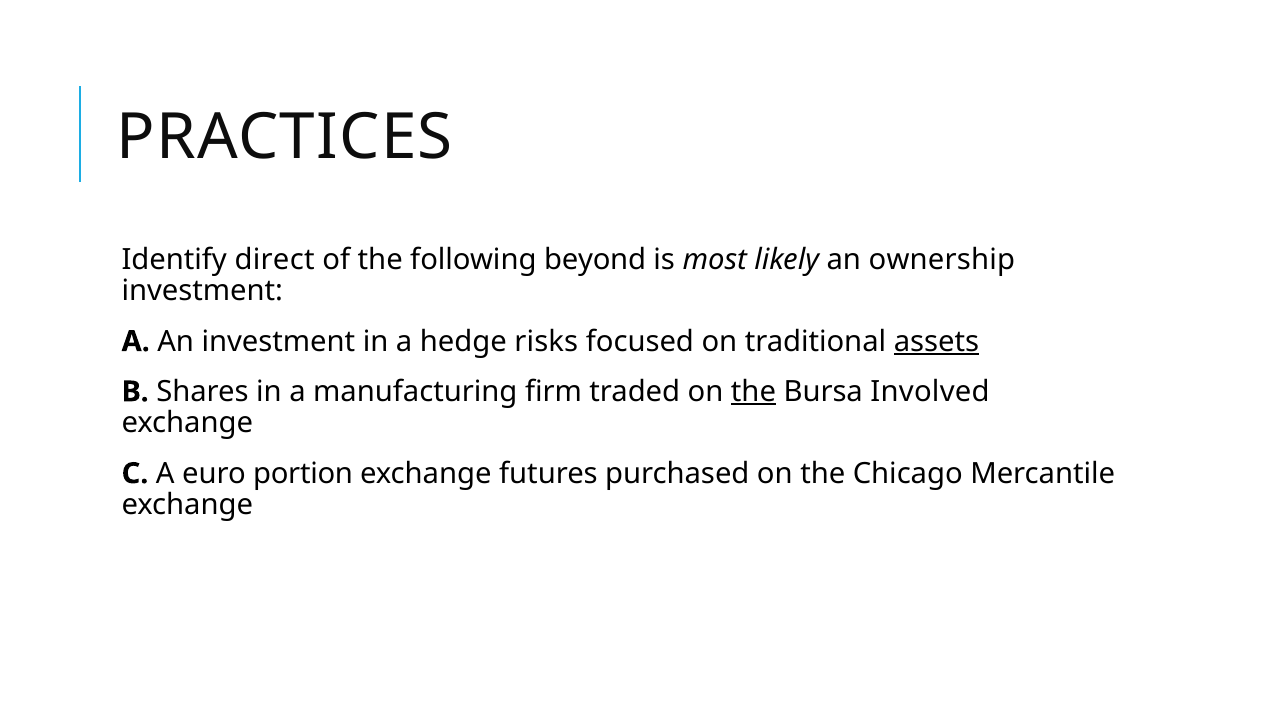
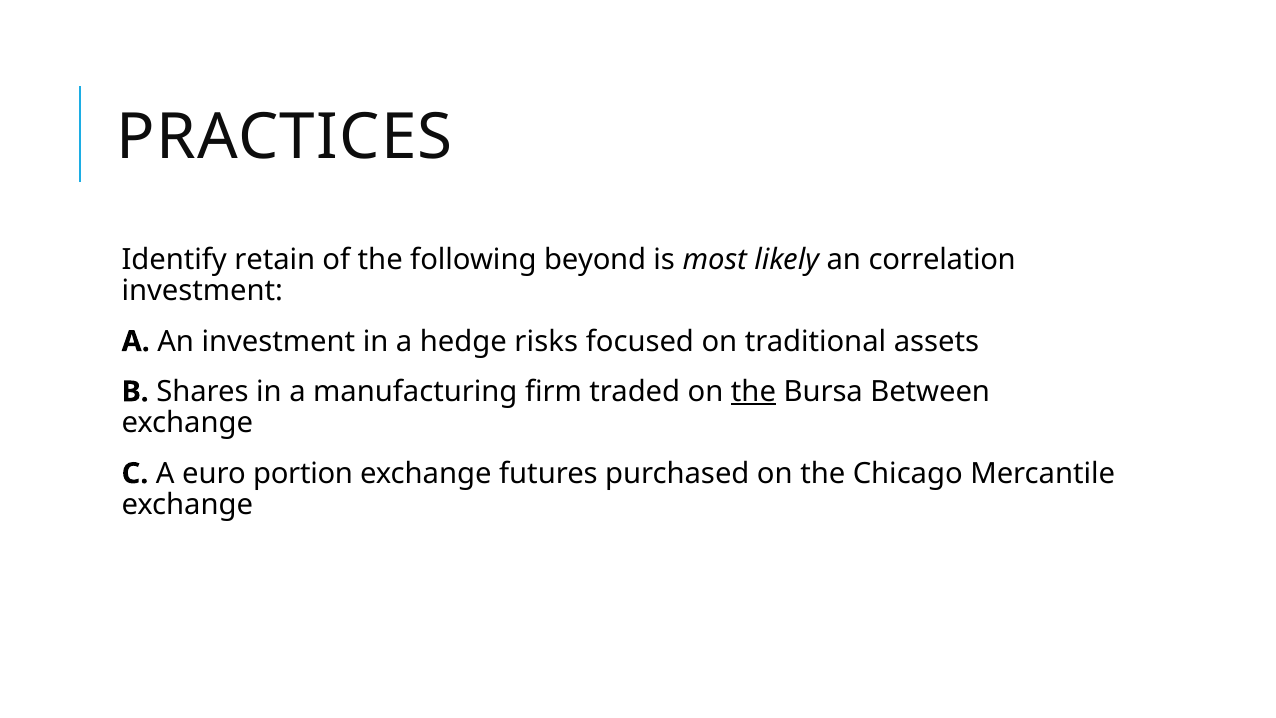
direct: direct -> retain (275, 260)
ownership: ownership -> correlation (942, 260)
assets underline: present -> none (936, 341)
Involved: Involved -> Between (930, 392)
